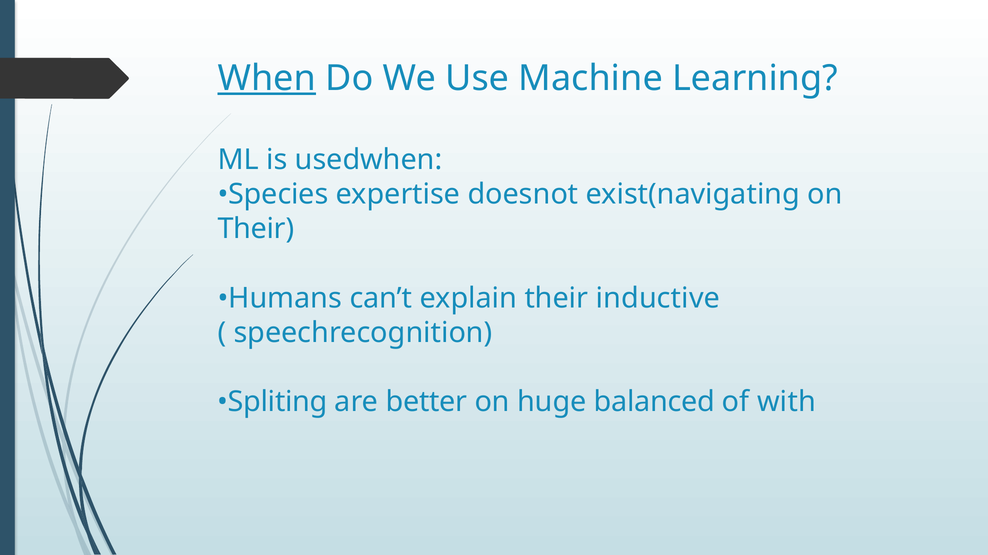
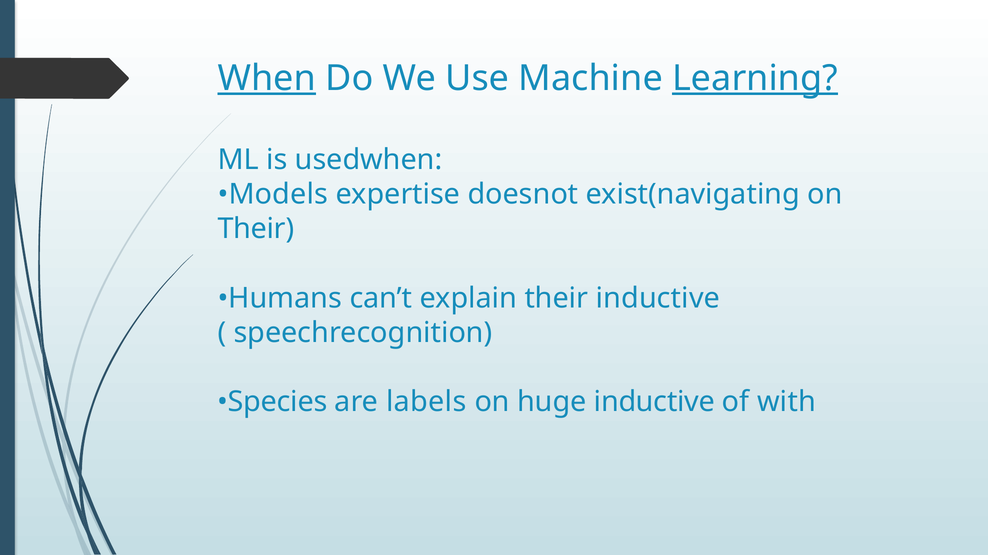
Learning underline: none -> present (755, 78)
Species: Species -> Models (273, 195)
Spliting: Spliting -> Species (272, 402)
better: better -> labels (426, 402)
huge balanced: balanced -> inductive (654, 402)
